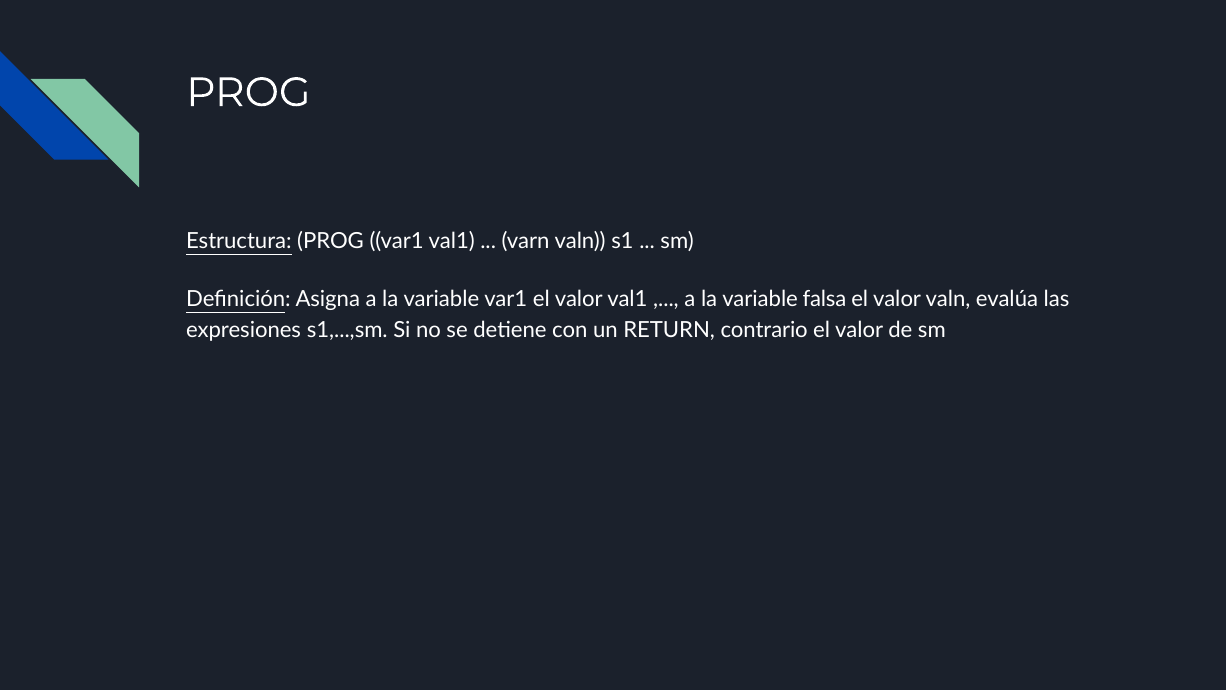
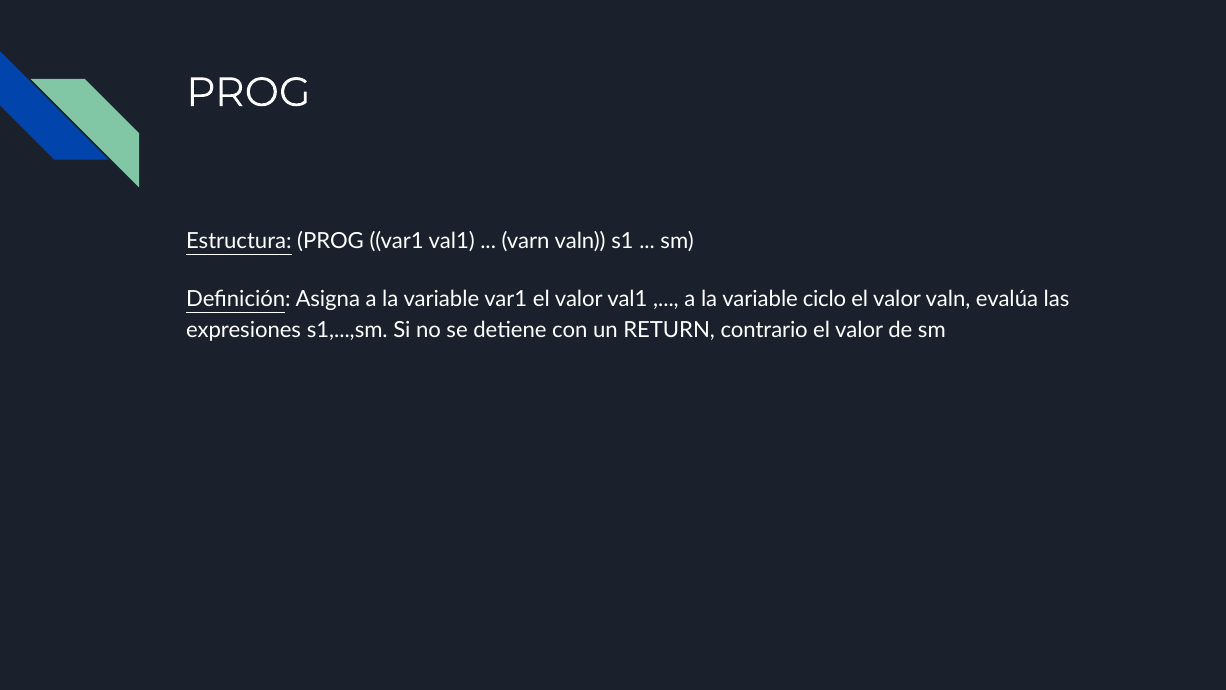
falsa: falsa -> ciclo (824, 299)
